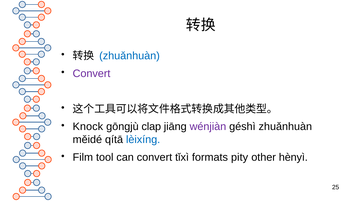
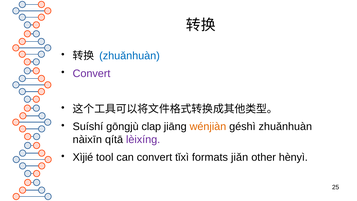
Knock: Knock -> Suíshí (88, 127)
wénjiàn colour: purple -> orange (208, 127)
měidé: měidé -> nàixīn (87, 140)
lèixíng colour: blue -> purple (143, 140)
Film: Film -> Xìjié (83, 157)
pity: pity -> jiǎn (240, 157)
